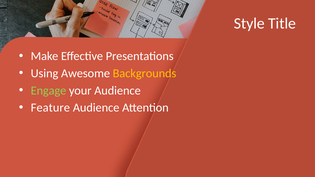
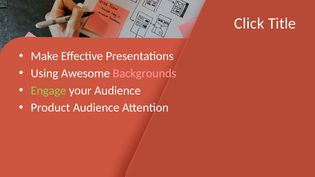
Style: Style -> Click (249, 23)
Backgrounds colour: yellow -> pink (145, 73)
Feature: Feature -> Product (50, 108)
